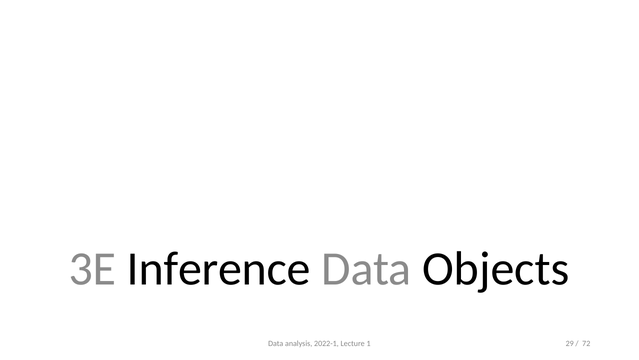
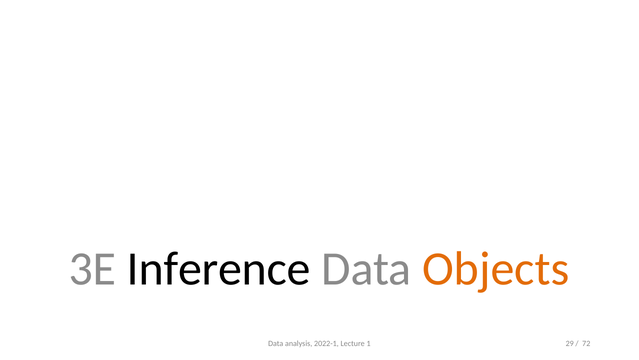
Objects colour: black -> orange (496, 269)
